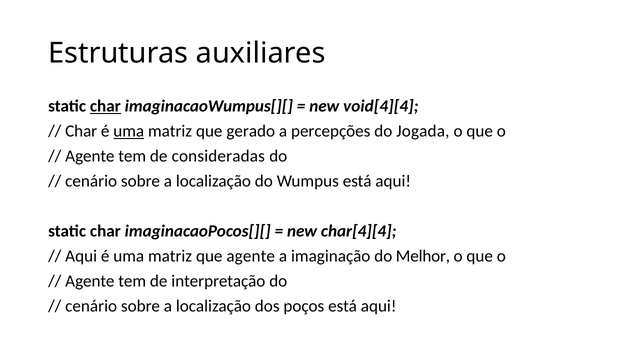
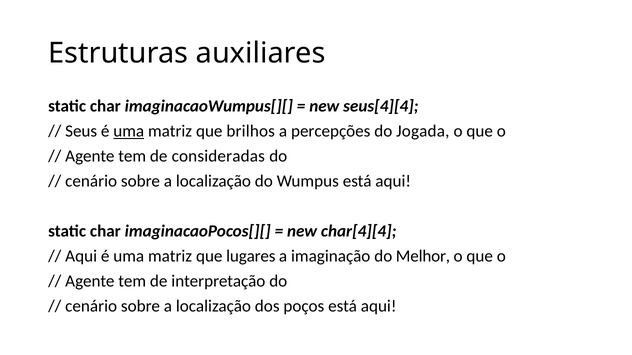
char underline: present -> none (105, 106)
void[4][4: void[4][4 -> seus[4][4 (381, 106)
Char: Char -> Seus (81, 131)
gerado: gerado -> brilhos (251, 131)
que agente: agente -> lugares (251, 257)
